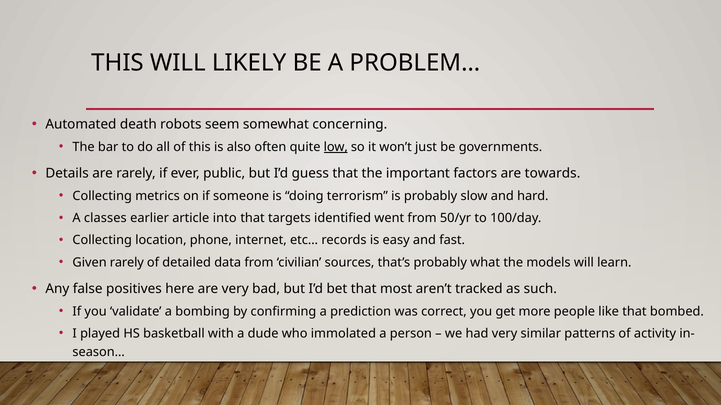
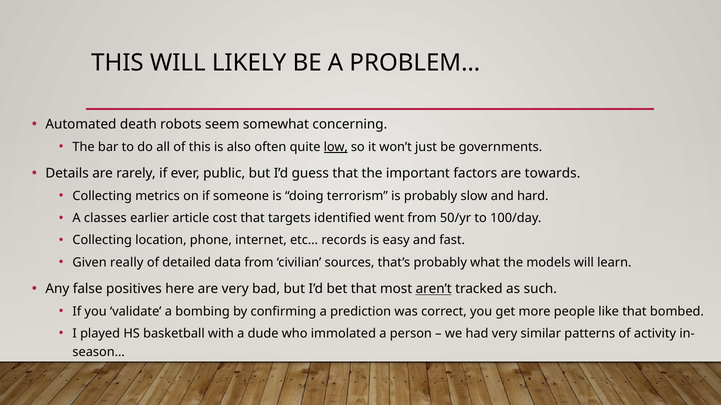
into: into -> cost (225, 218)
Given rarely: rarely -> really (127, 263)
aren’t underline: none -> present (434, 289)
